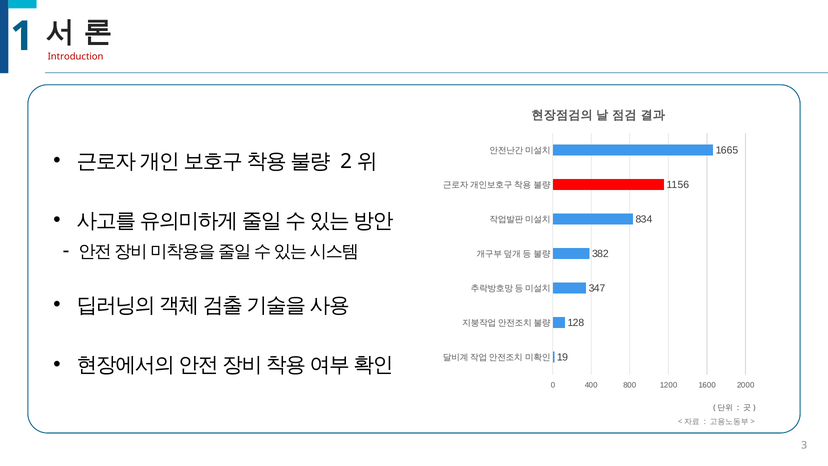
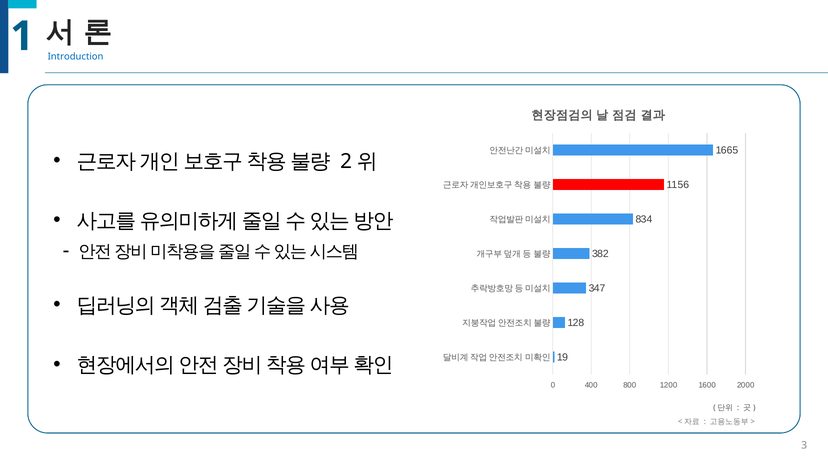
Introduction colour: red -> blue (76, 57)
